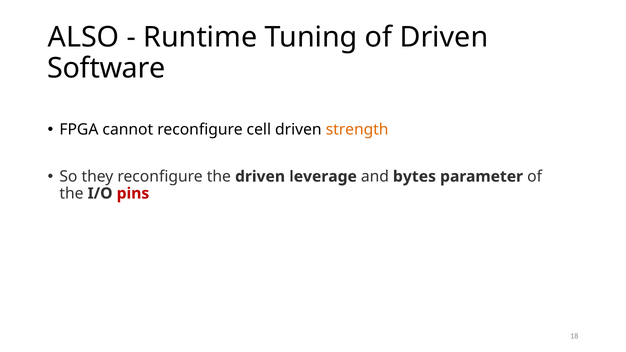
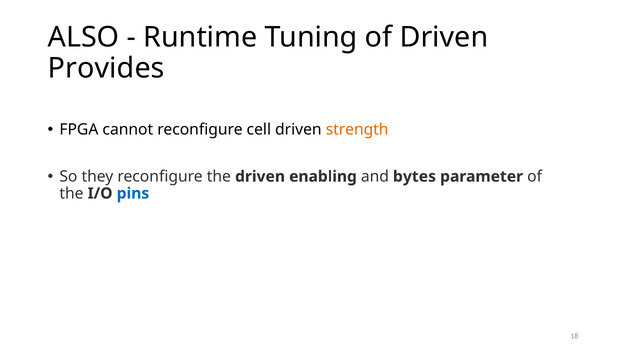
Software: Software -> Provides (106, 68)
leverage: leverage -> enabling (323, 177)
pins colour: red -> blue (133, 193)
